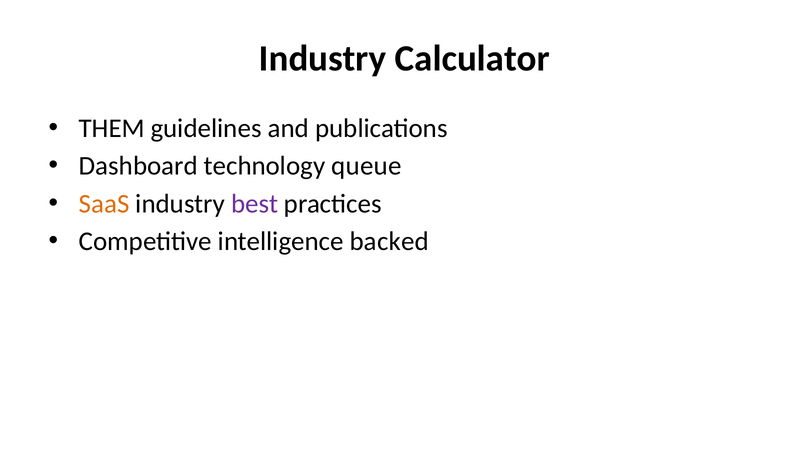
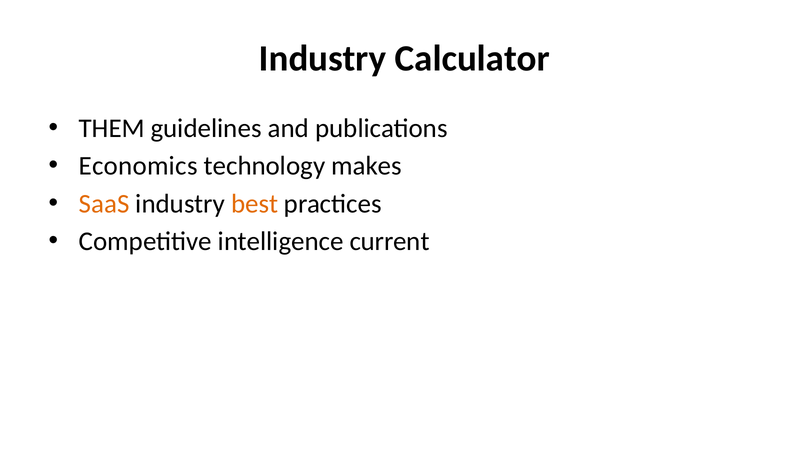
Dashboard: Dashboard -> Economics (138, 166)
queue: queue -> makes (367, 166)
best colour: purple -> orange (255, 204)
backed: backed -> current (390, 242)
